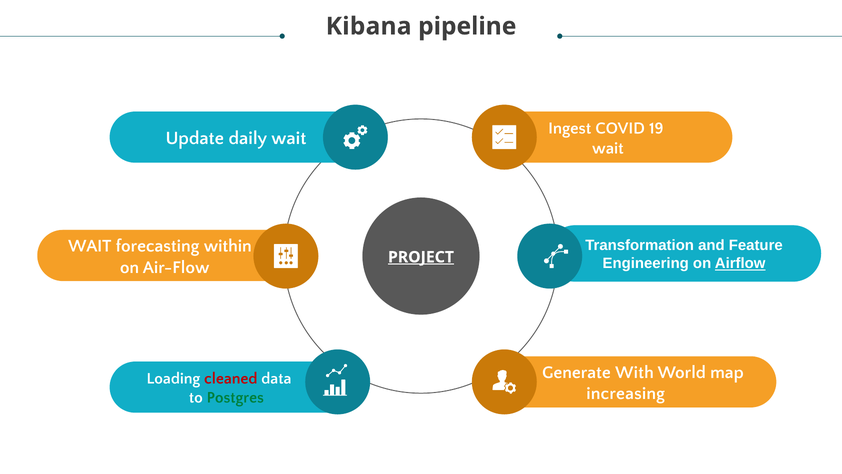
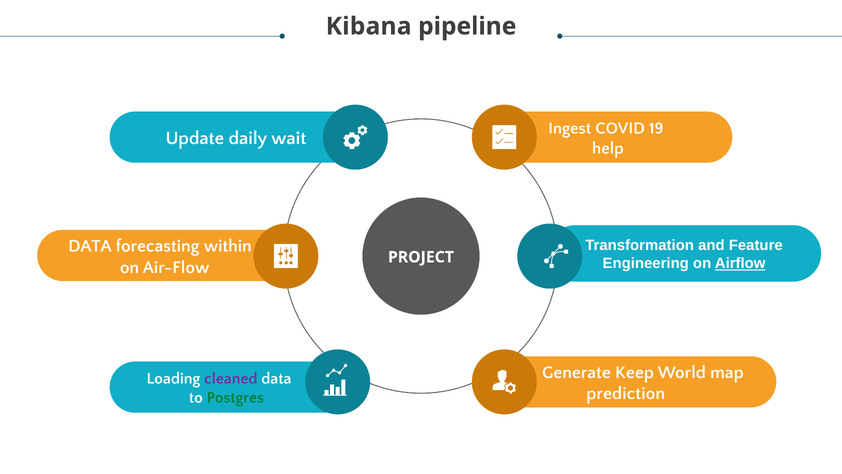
wait: wait -> help (608, 148)
WAIT: WAIT -> DATA (90, 246)
PROJECT underline: present -> none (421, 257)
With: With -> Keep (635, 372)
cleaned colour: red -> purple (231, 378)
increasing: increasing -> prediction (626, 393)
